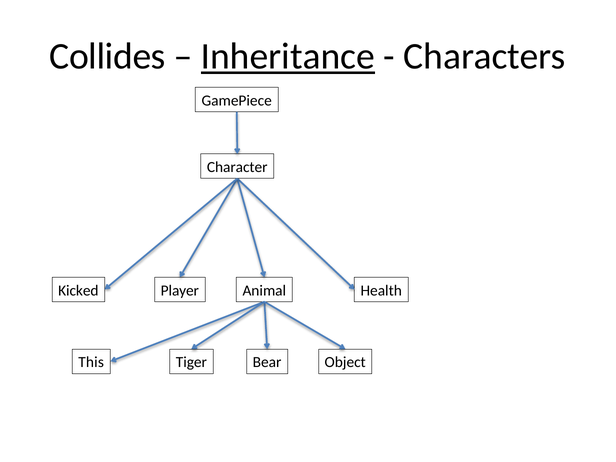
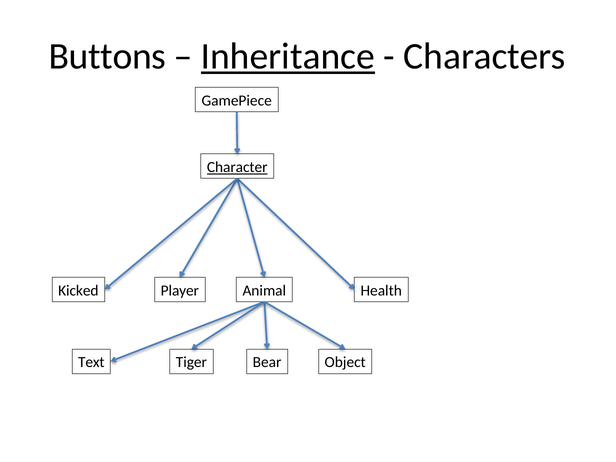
Collides: Collides -> Buttons (108, 57)
Character underline: none -> present (237, 167)
This: This -> Text (91, 362)
